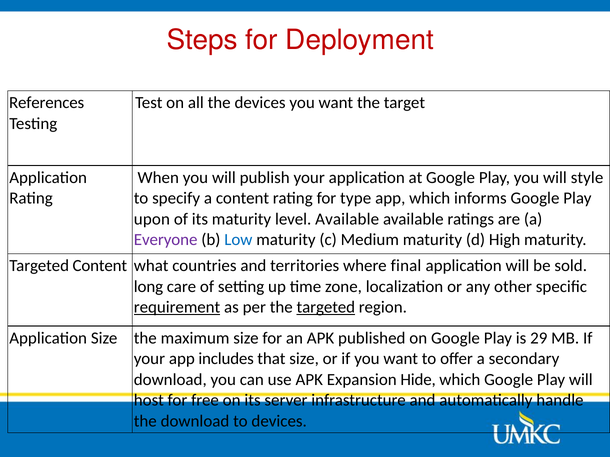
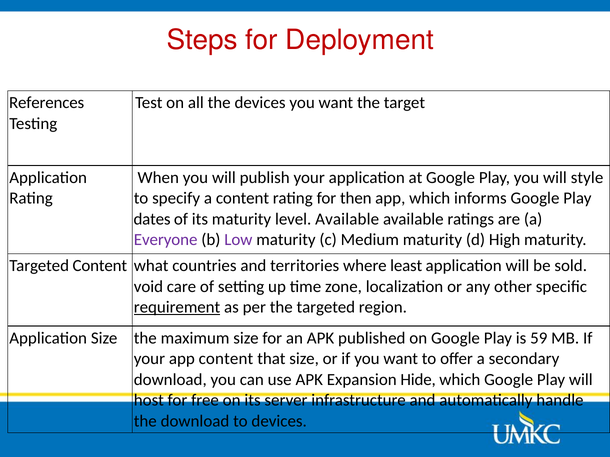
type: type -> then (356, 198)
upon: upon -> dates (152, 219)
Low colour: blue -> purple (238, 240)
final: final -> least (406, 266)
long: long -> void (148, 287)
targeted underline: present -> none (326, 308)
29: 29 -> 59 (539, 339)
app includes: includes -> content (226, 359)
